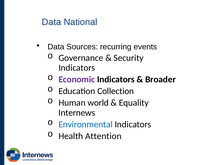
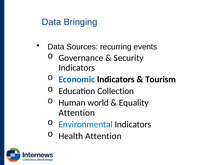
National: National -> Bringing (81, 22)
Economic colour: purple -> blue (77, 79)
Broader: Broader -> Tourism (160, 79)
Internews: Internews -> Attention (77, 113)
